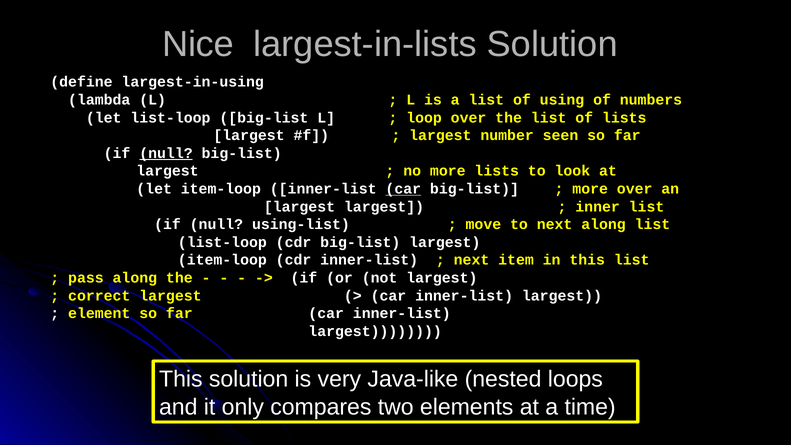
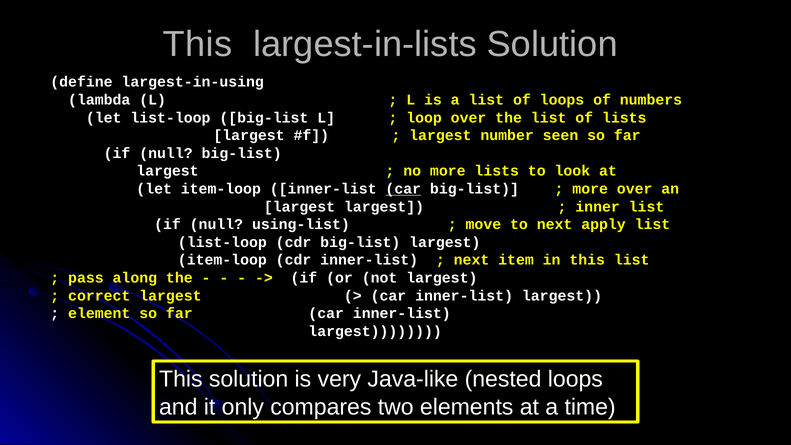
Nice: Nice -> This (198, 44)
of using: using -> loops (562, 100)
null underline: present -> none (166, 153)
next along: along -> apply (604, 224)
